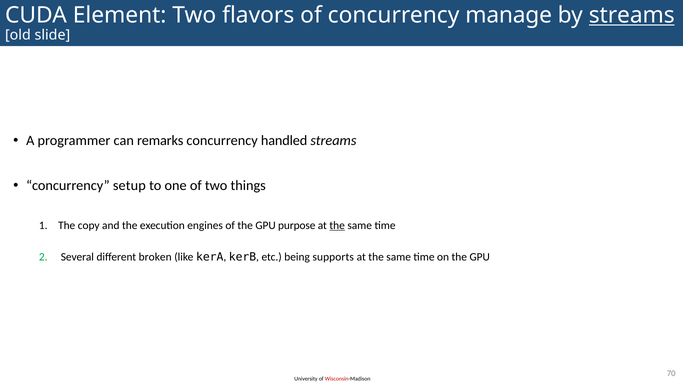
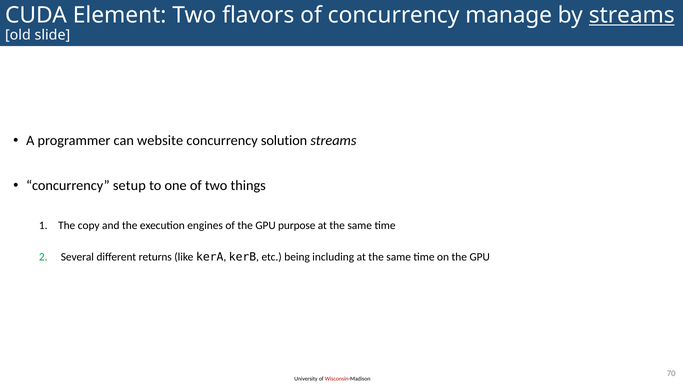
remarks: remarks -> website (160, 141)
handled: handled -> solution (284, 141)
the underline: present -> none (337, 225)
broken: broken -> returns (155, 257)
supports: supports -> including (333, 257)
